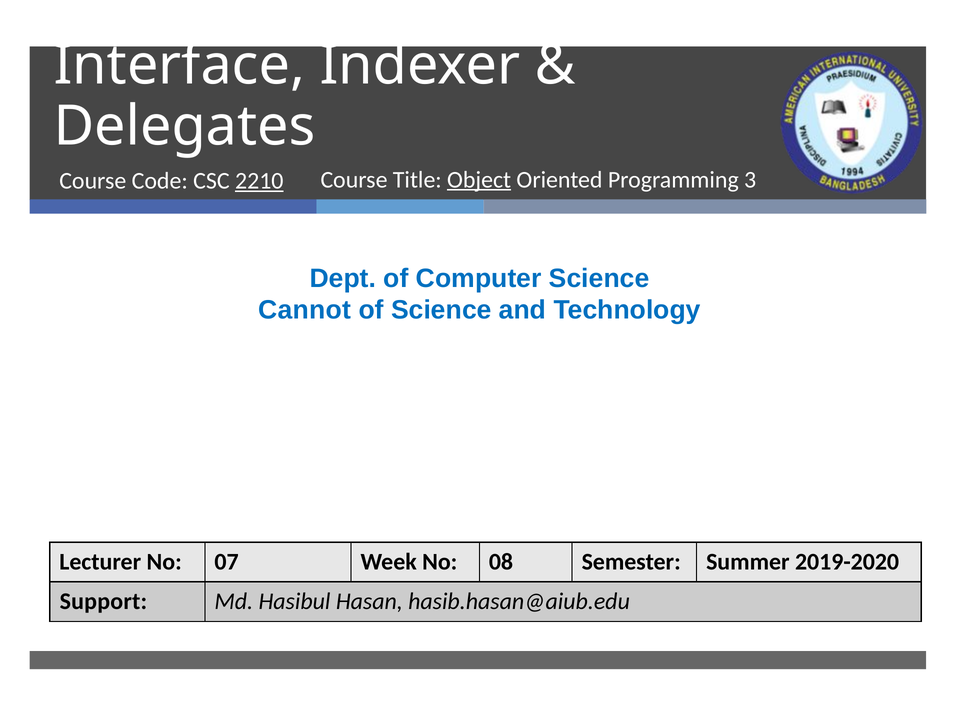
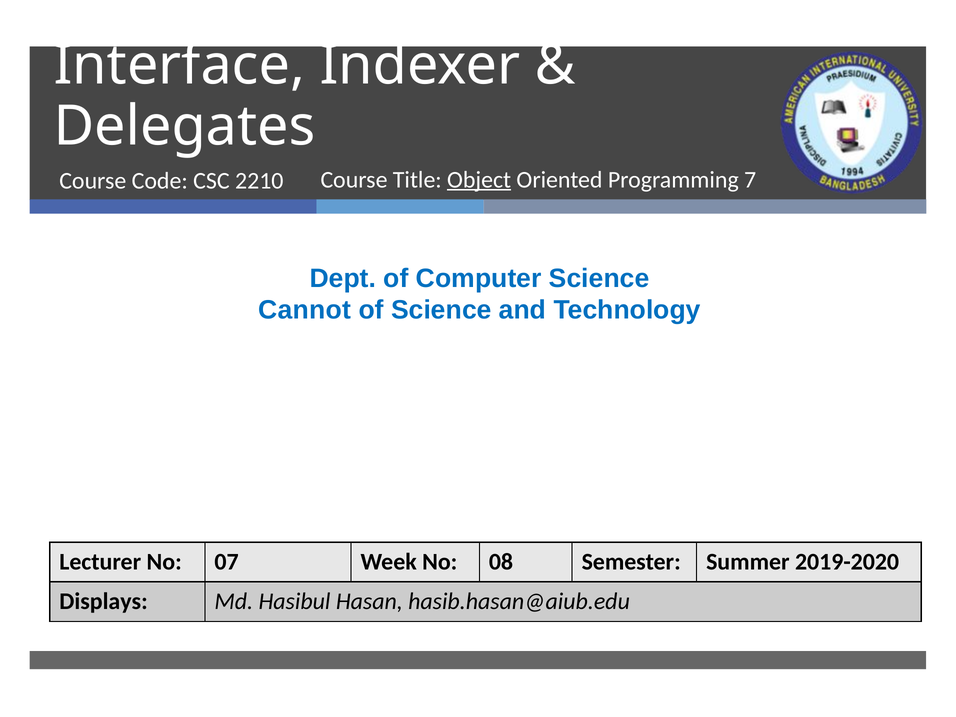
3: 3 -> 7 (750, 180)
2210 underline: present -> none (259, 181)
Support: Support -> Displays (104, 601)
